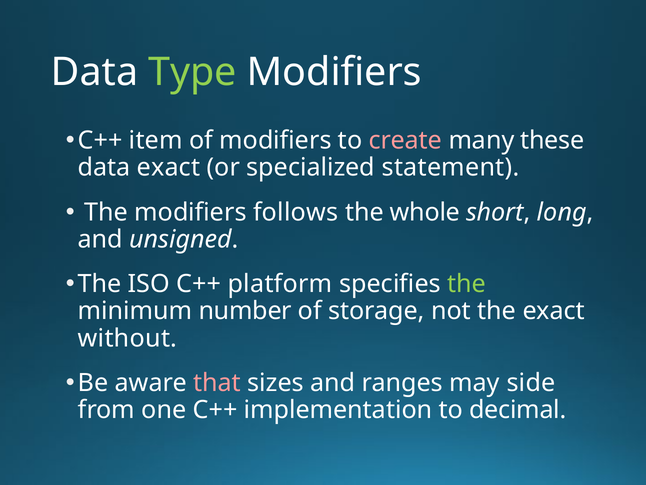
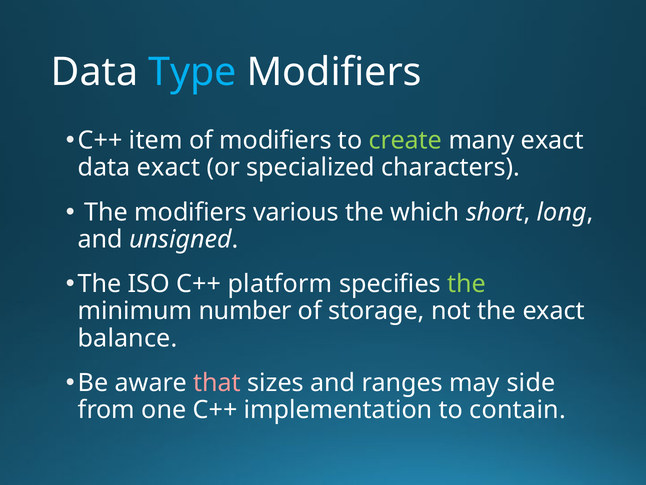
Type colour: light green -> light blue (192, 72)
create colour: pink -> light green (405, 140)
many these: these -> exact (552, 140)
statement: statement -> characters (451, 168)
follows: follows -> various (296, 212)
whole: whole -> which (425, 212)
without: without -> balance (128, 338)
decimal: decimal -> contain (518, 410)
